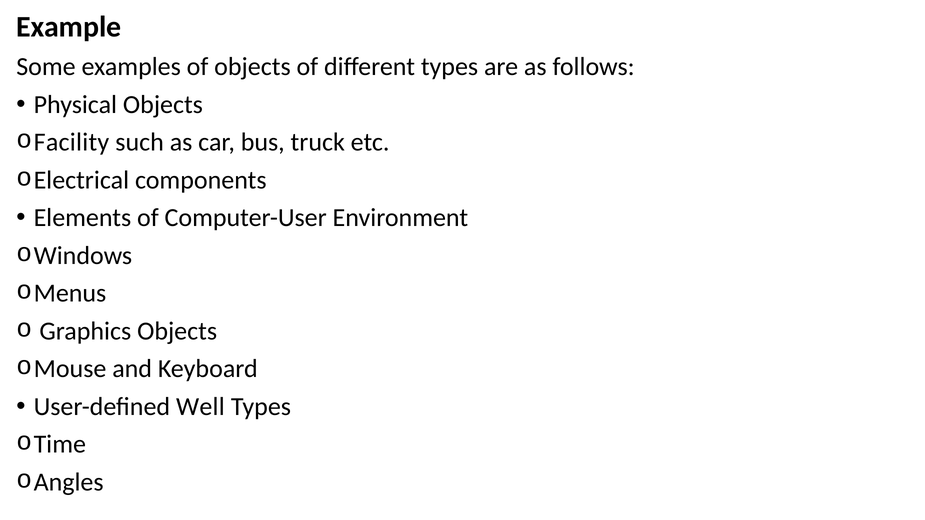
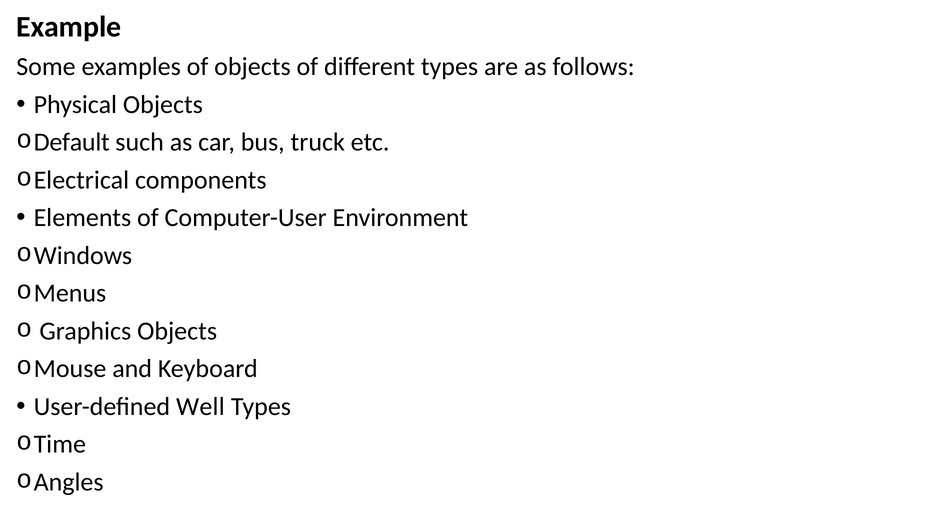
Facility: Facility -> Default (72, 142)
